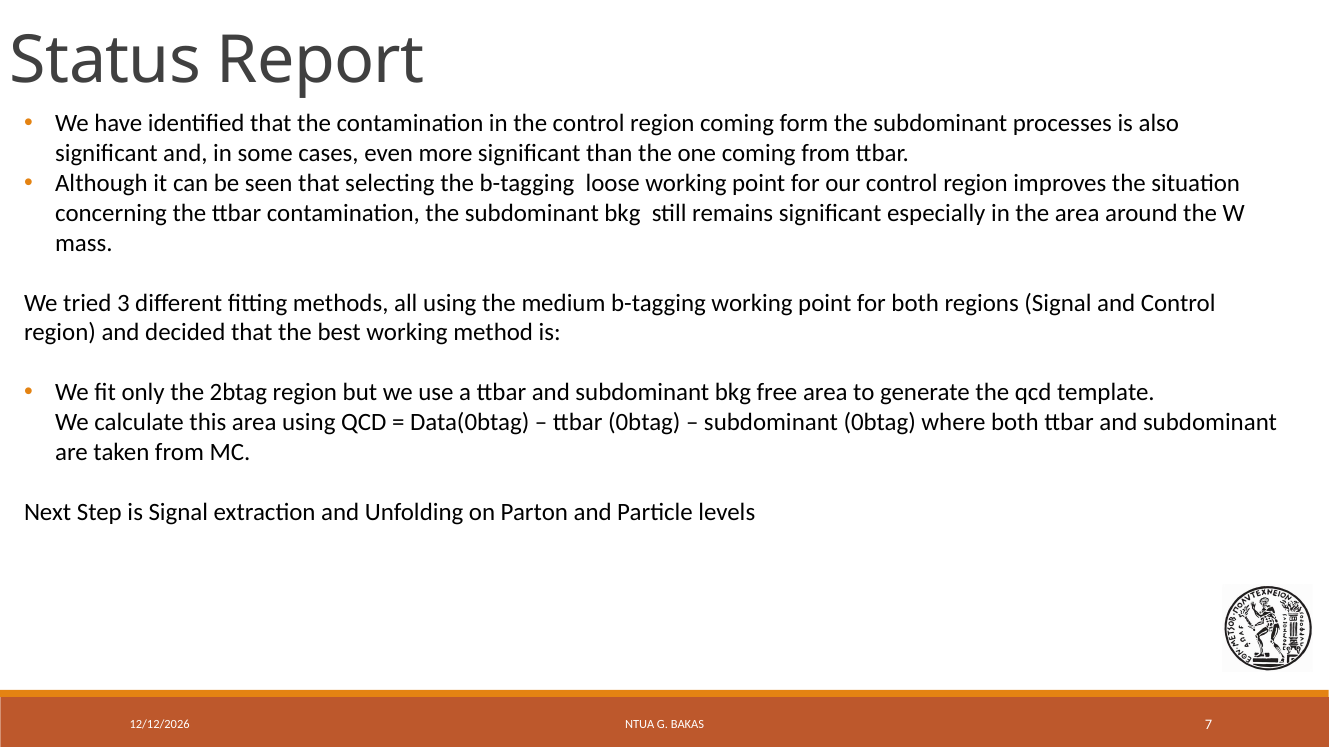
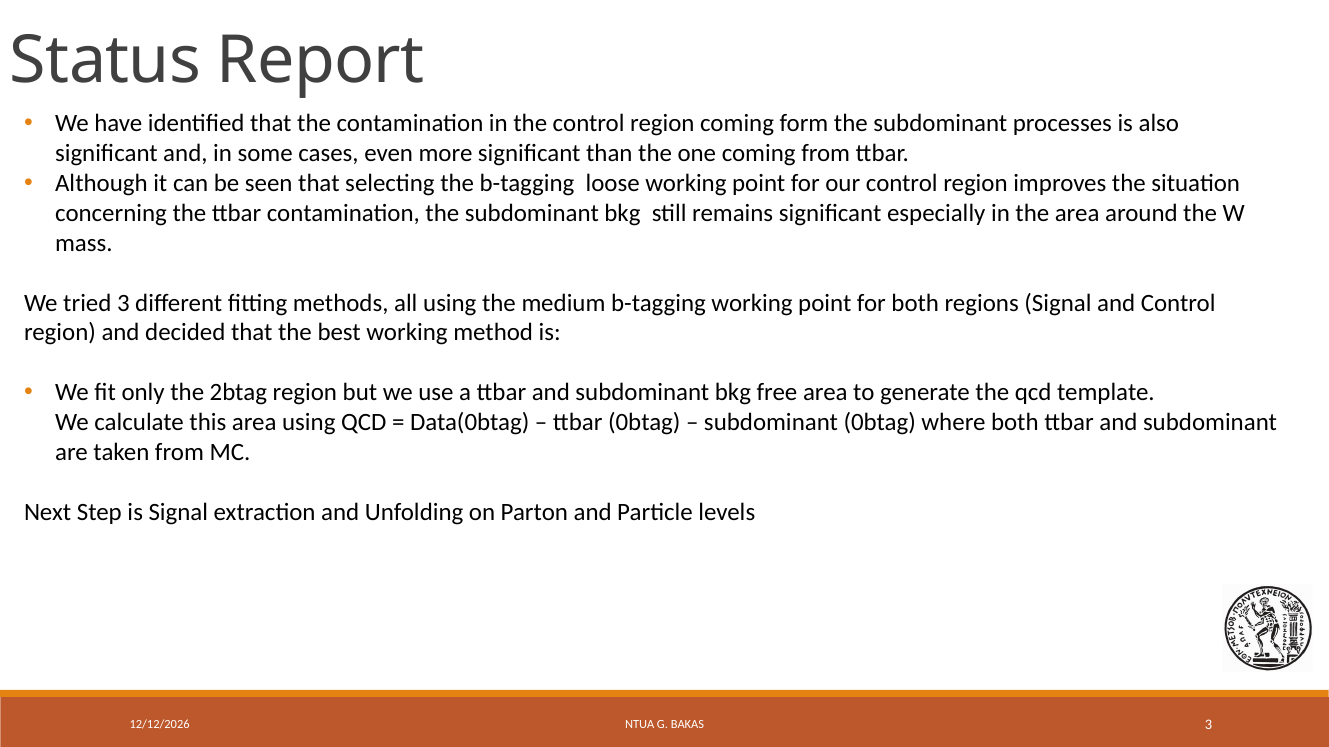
BAKAS 7: 7 -> 3 (1209, 725)
